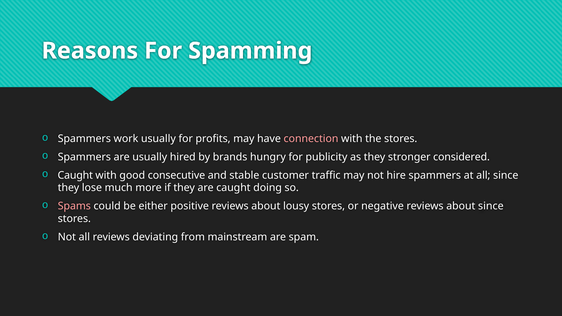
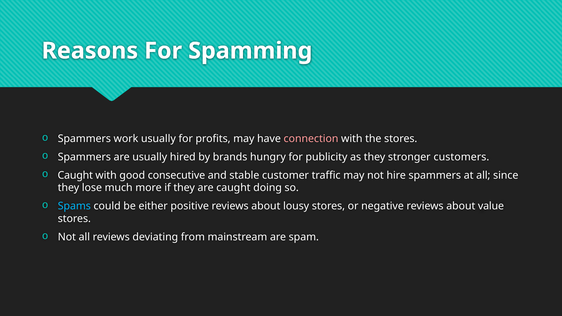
considered: considered -> customers (461, 157)
Spams colour: pink -> light blue (74, 206)
about since: since -> value (491, 206)
